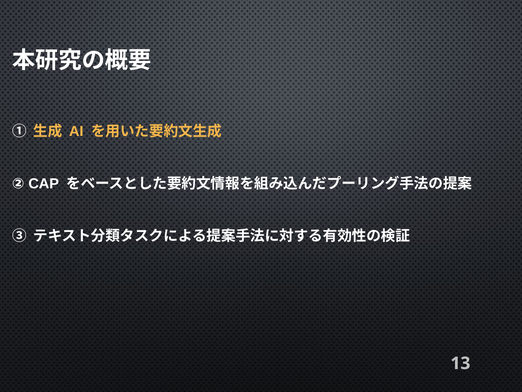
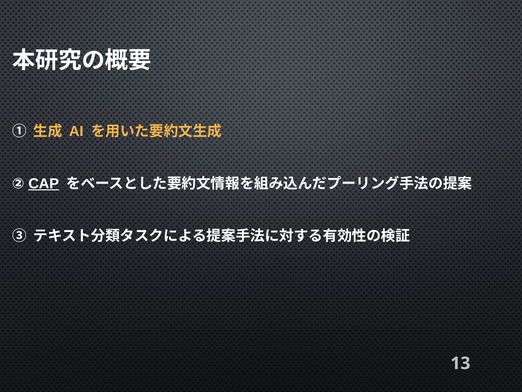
CAP underline: none -> present (44, 183)
